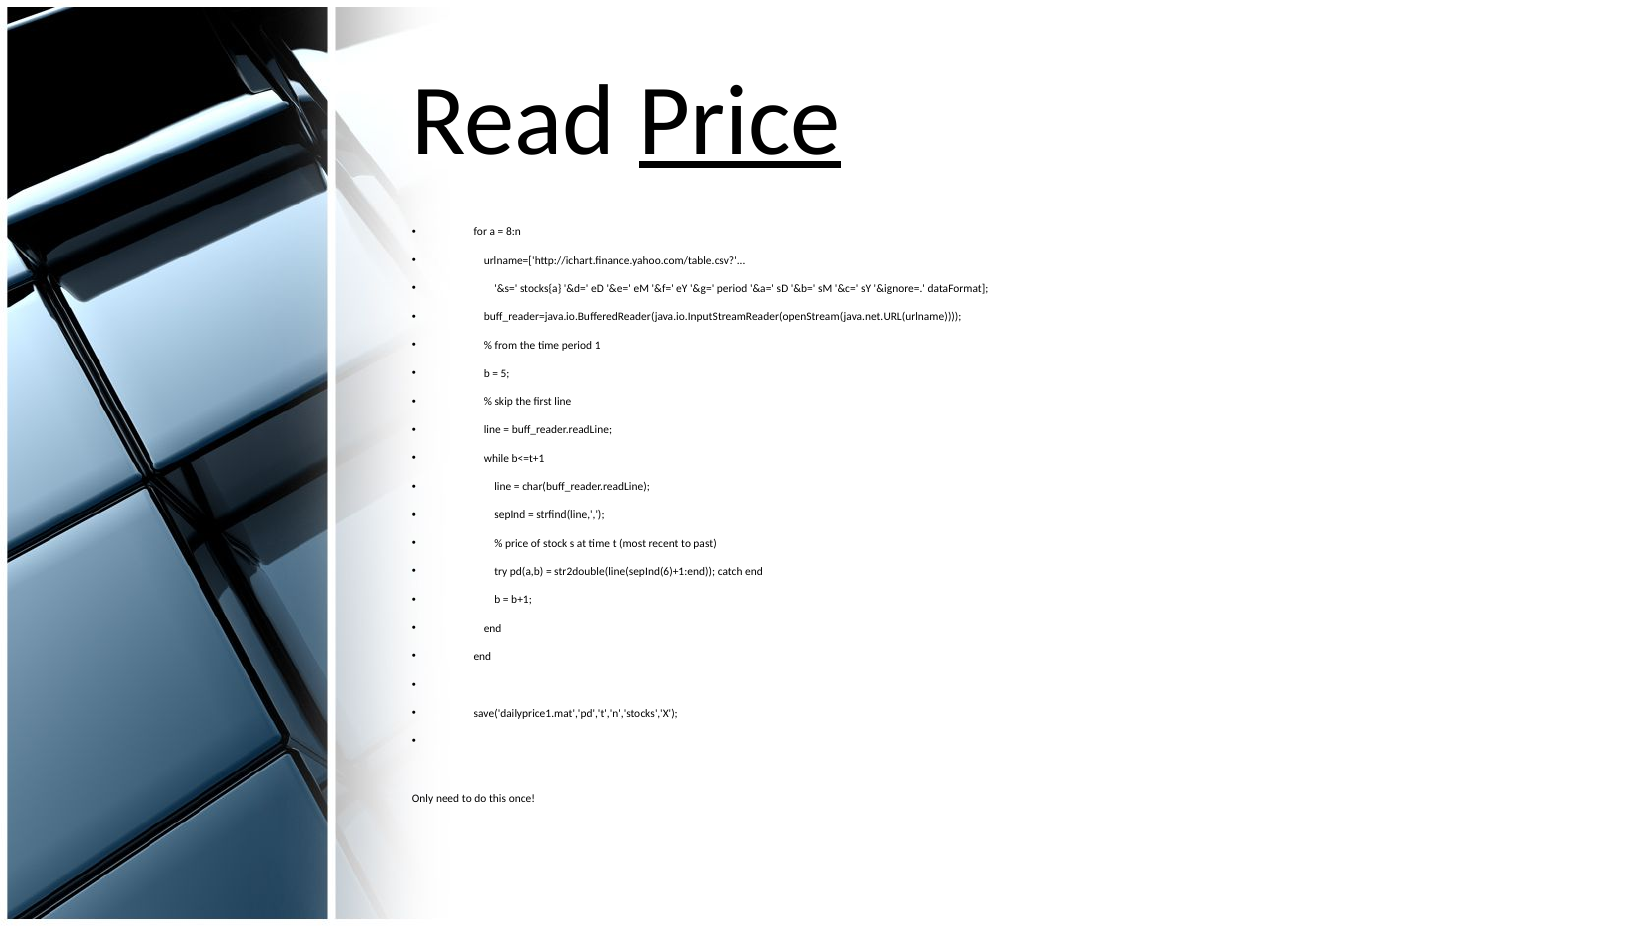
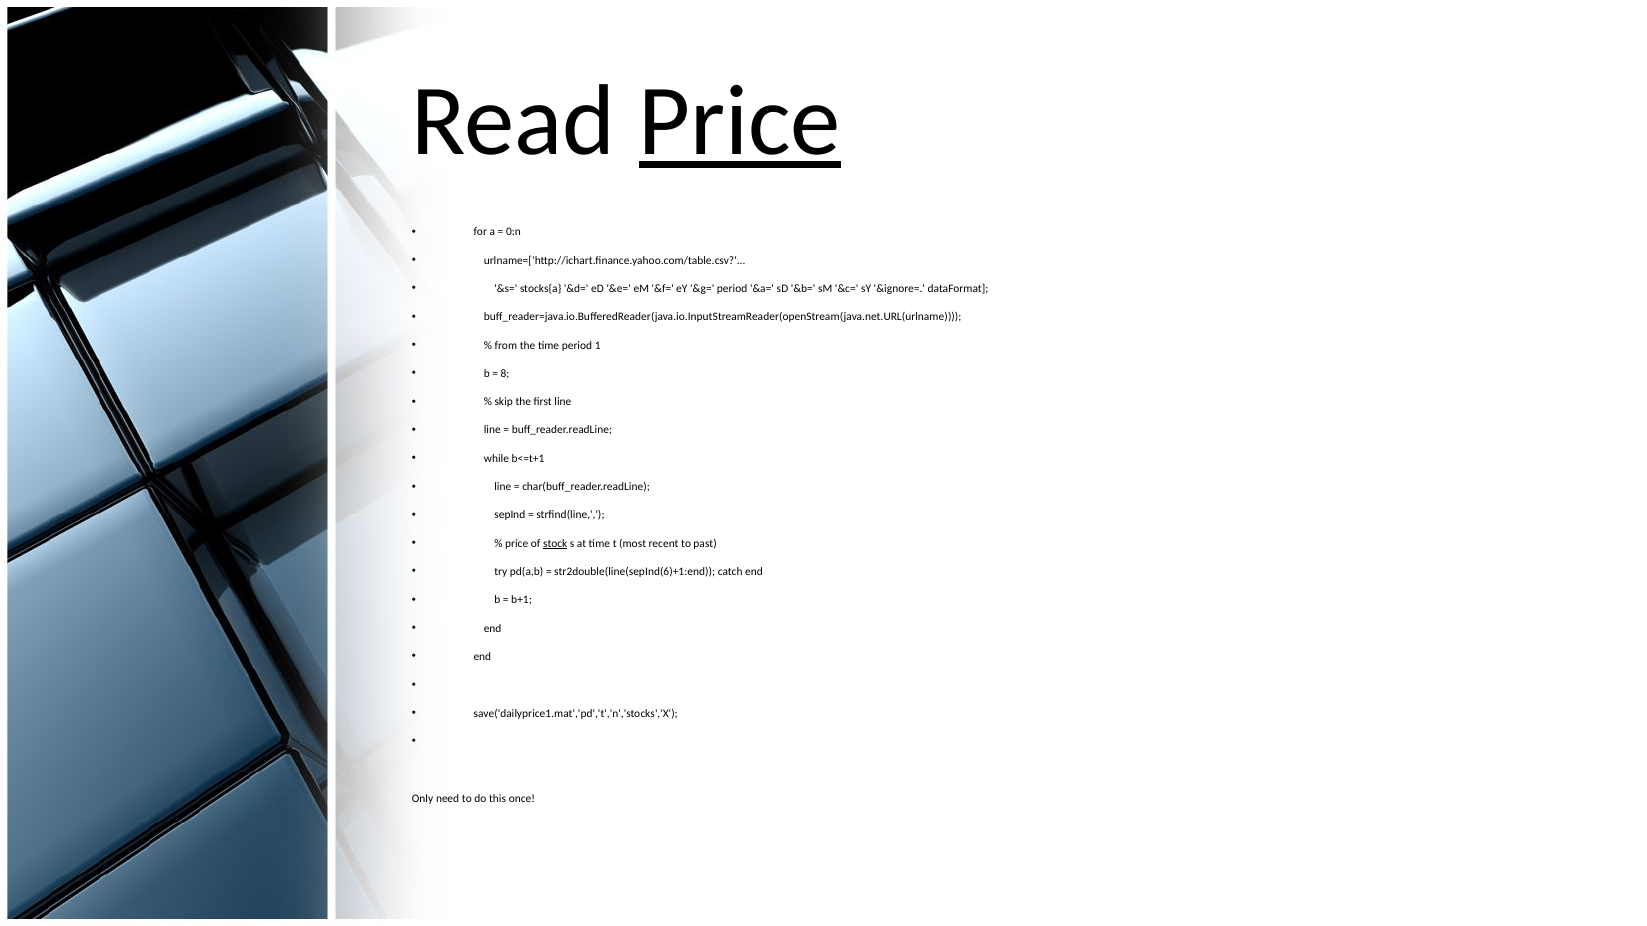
8:n: 8:n -> 0:n (513, 232)
5: 5 -> 8 (505, 374)
stock underline: none -> present (555, 544)
